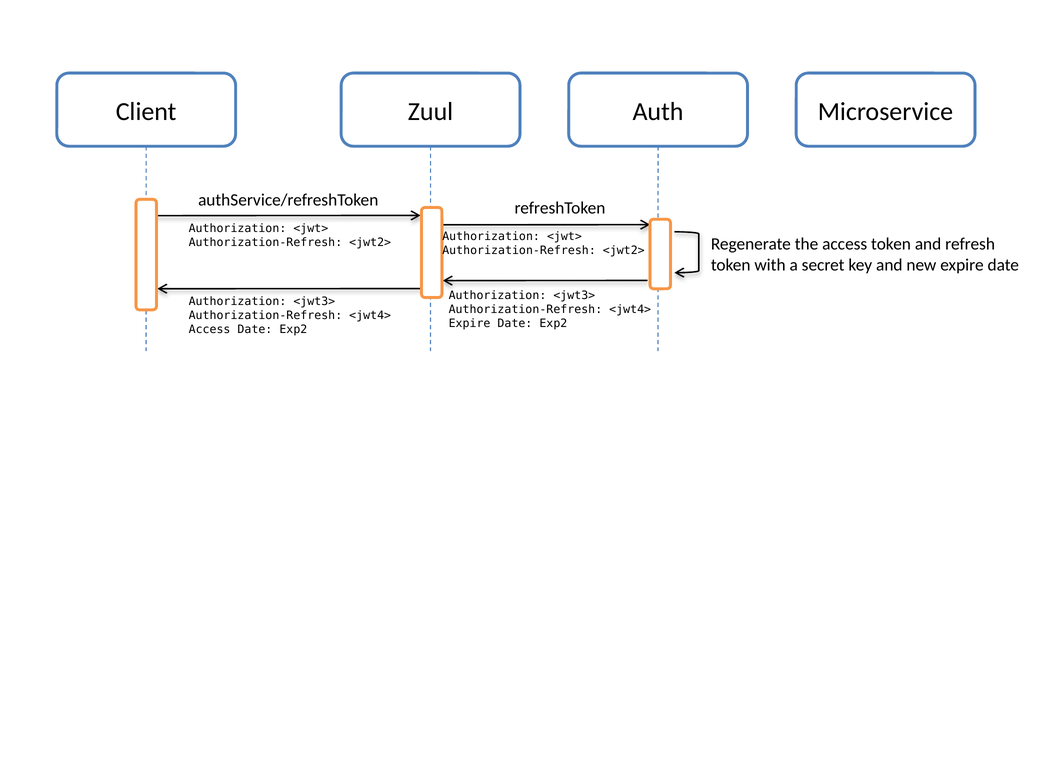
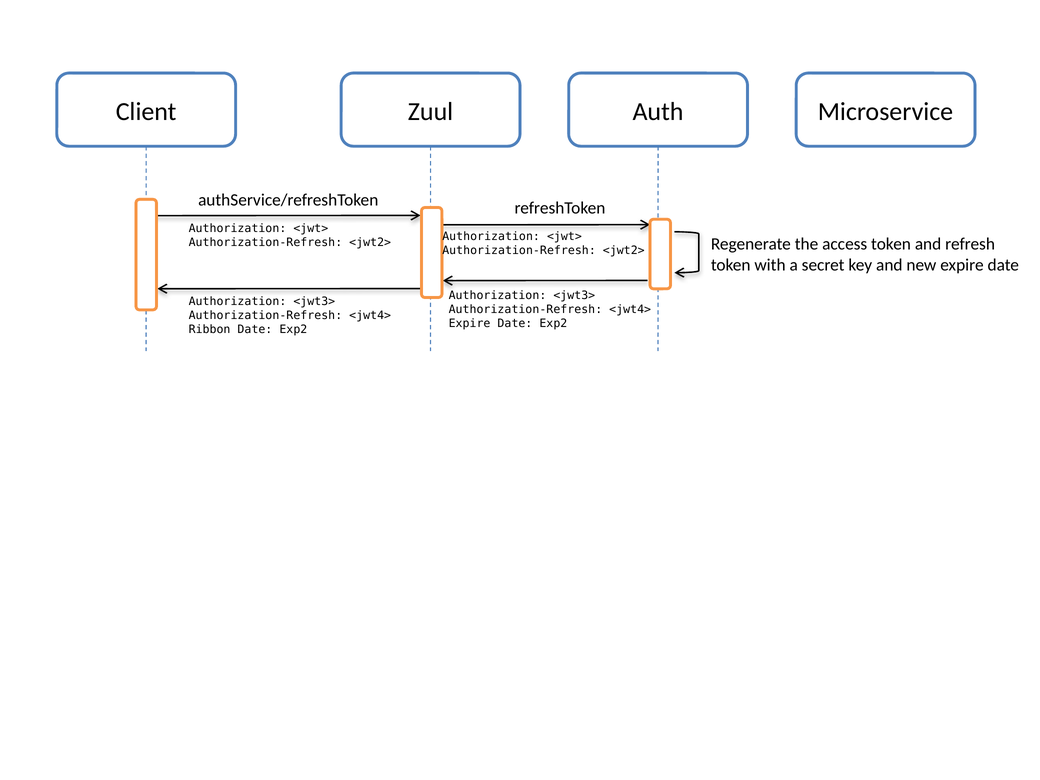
Access: Access -> Ribbon (210, 329)
